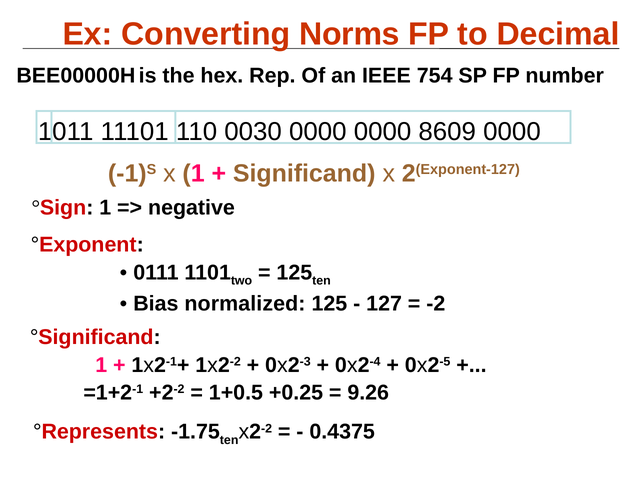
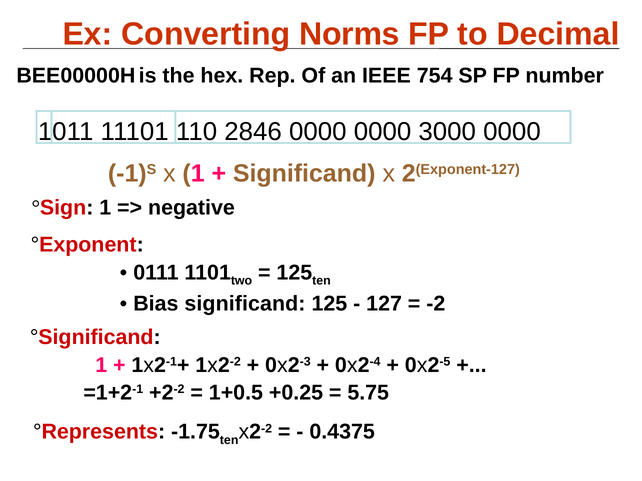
0030: 0030 -> 2846 (253, 132)
8609: 8609 -> 3000 (447, 132)
Bias normalized: normalized -> significand (245, 304)
9.26: 9.26 -> 5.75 (368, 393)
